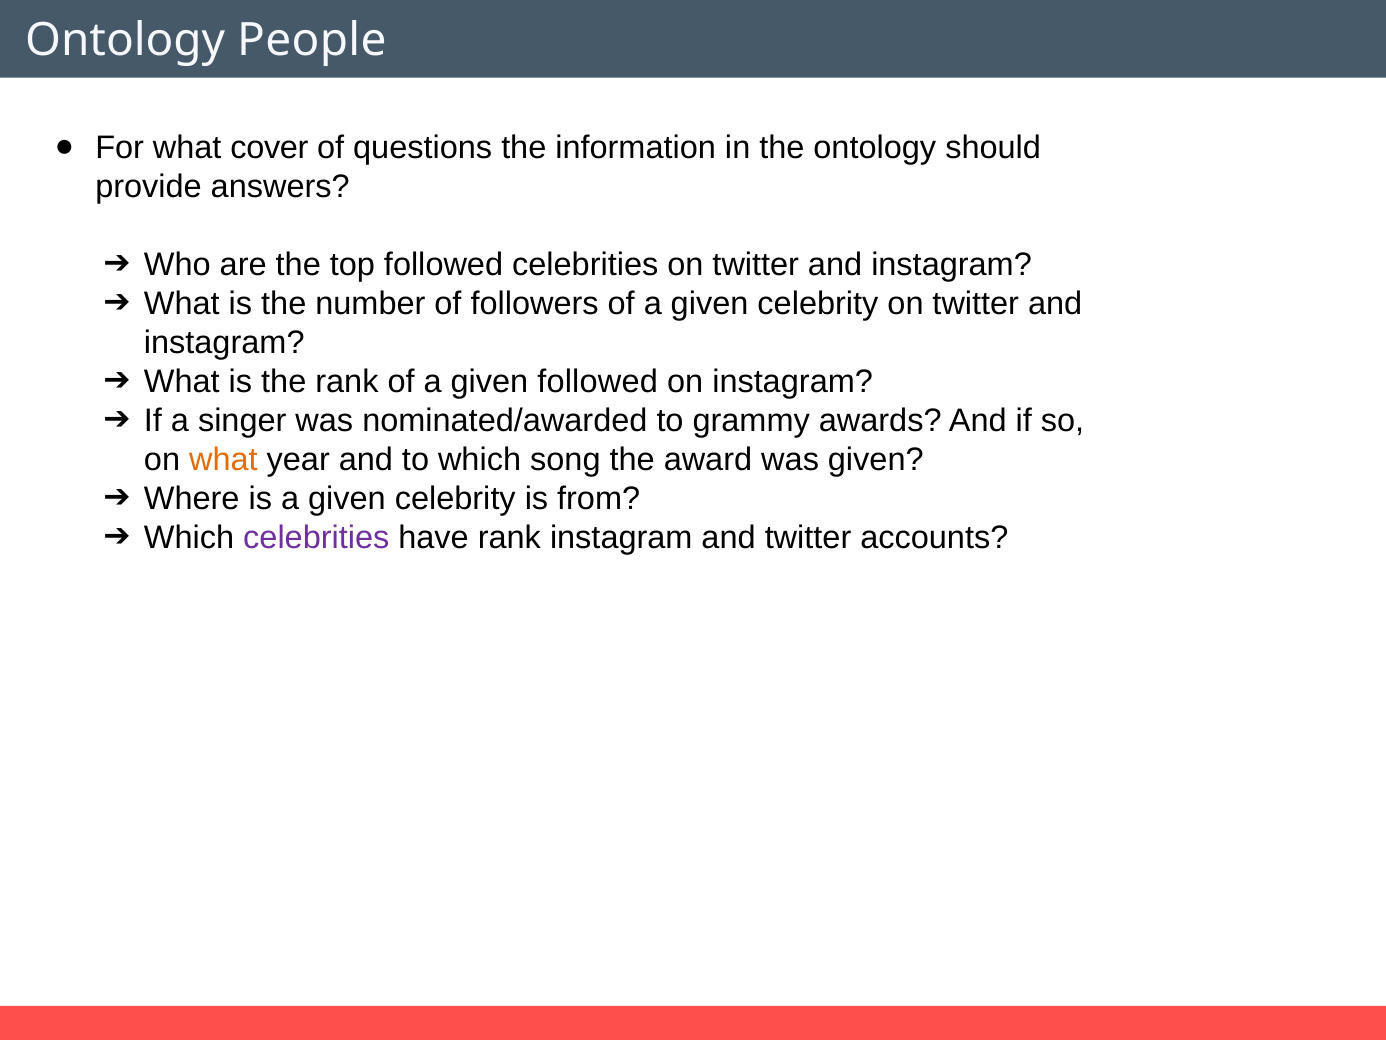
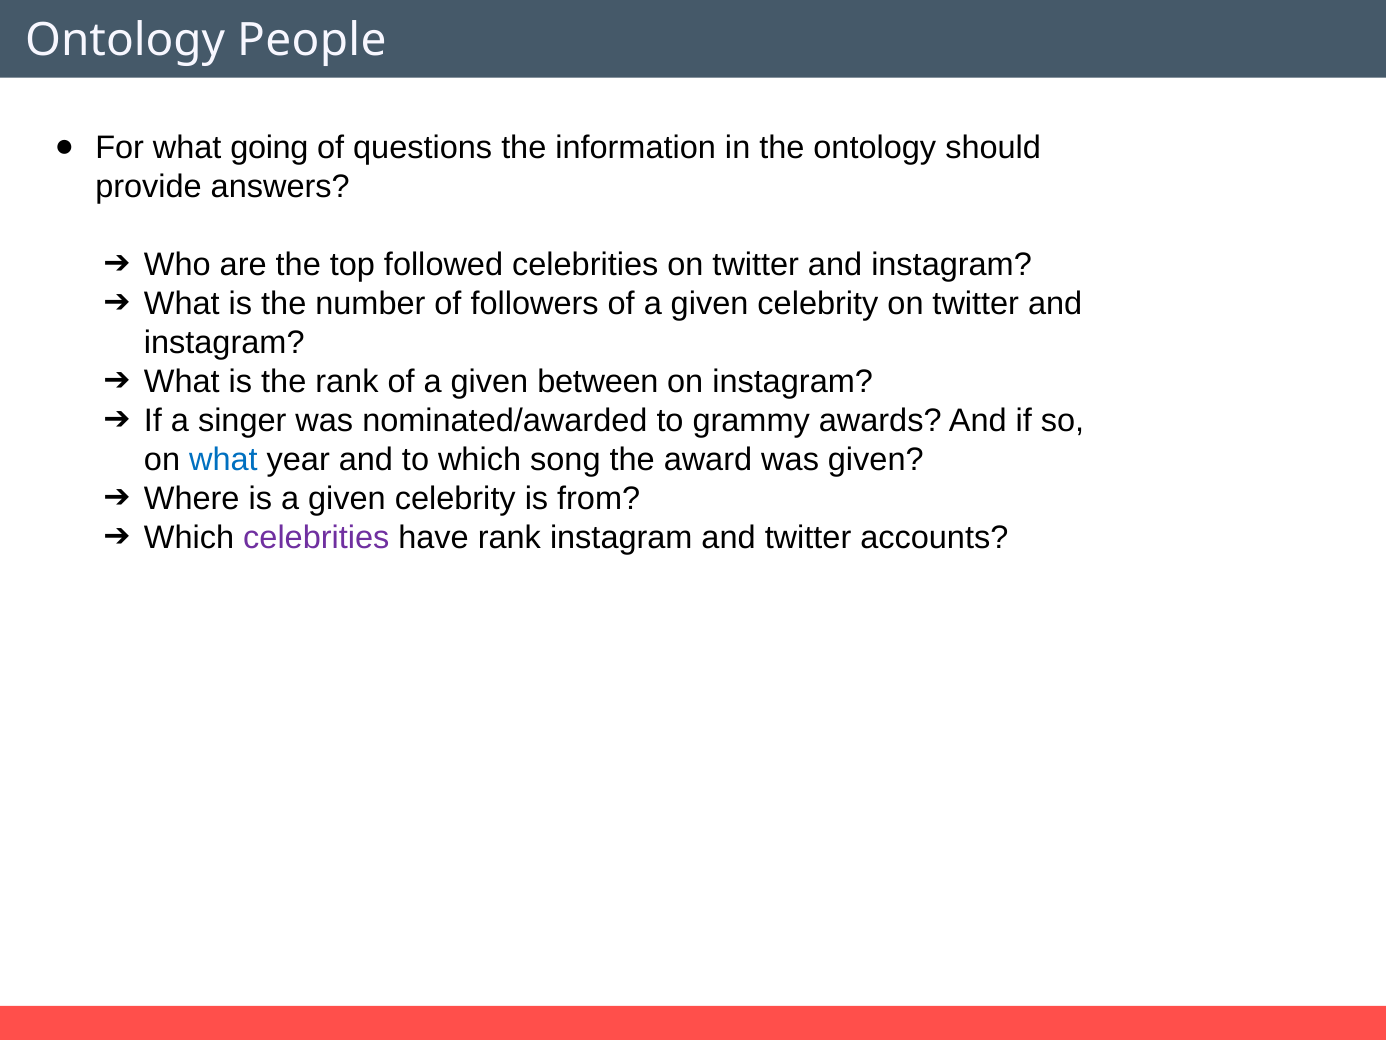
cover: cover -> going (269, 148)
given followed: followed -> between (598, 382)
what colour: orange -> blue (223, 460)
